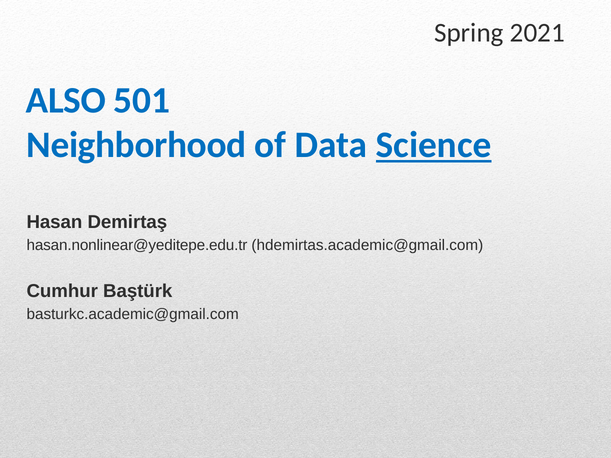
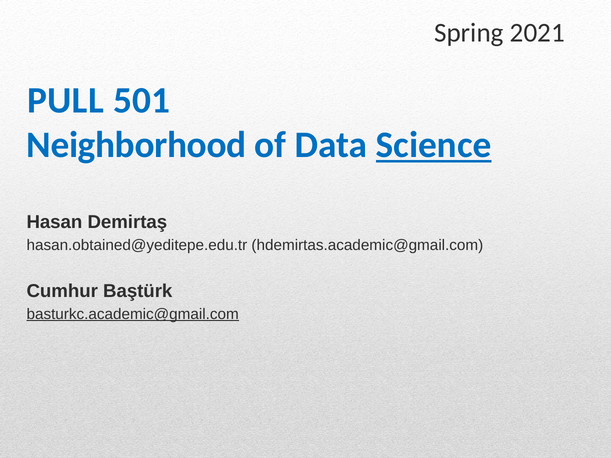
ALSO: ALSO -> PULL (65, 100)
hasan.nonlinear@yeditepe.edu.tr: hasan.nonlinear@yeditepe.edu.tr -> hasan.obtained@yeditepe.edu.tr (137, 245)
basturkc.academic@gmail.com underline: none -> present (133, 314)
